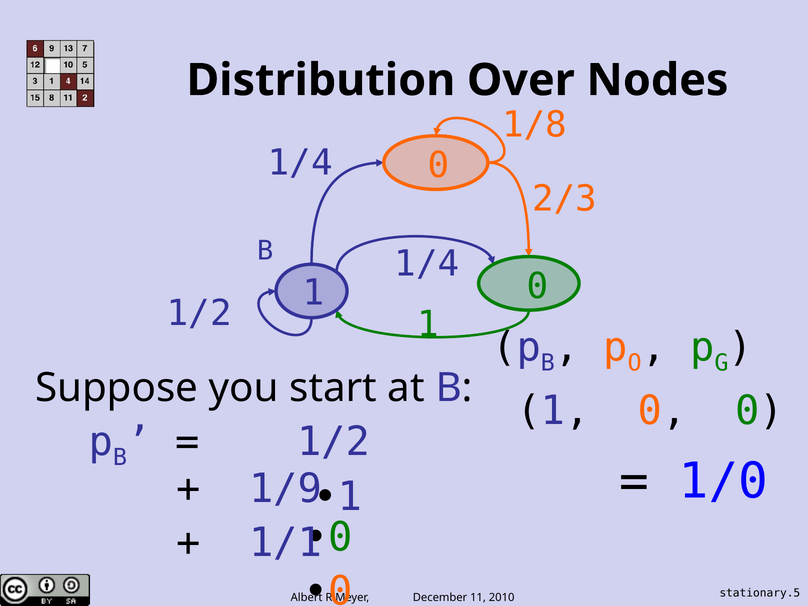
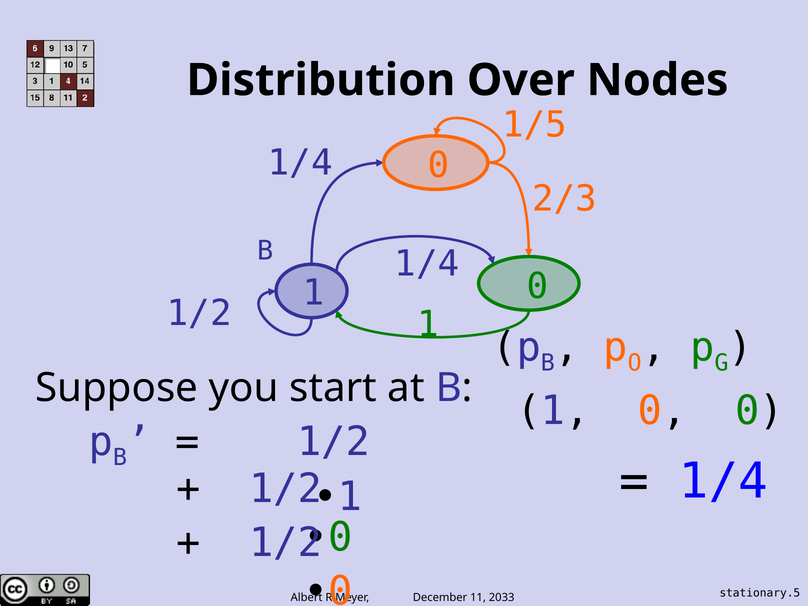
1/8: 1/8 -> 1/5 (535, 125)
1/0: 1/0 -> 1/4 (723, 481)
1/9: 1/9 -> 1/2 (285, 489)
1/1: 1/1 -> 1/2 (285, 543)
2010: 2010 -> 2033 (502, 597)
